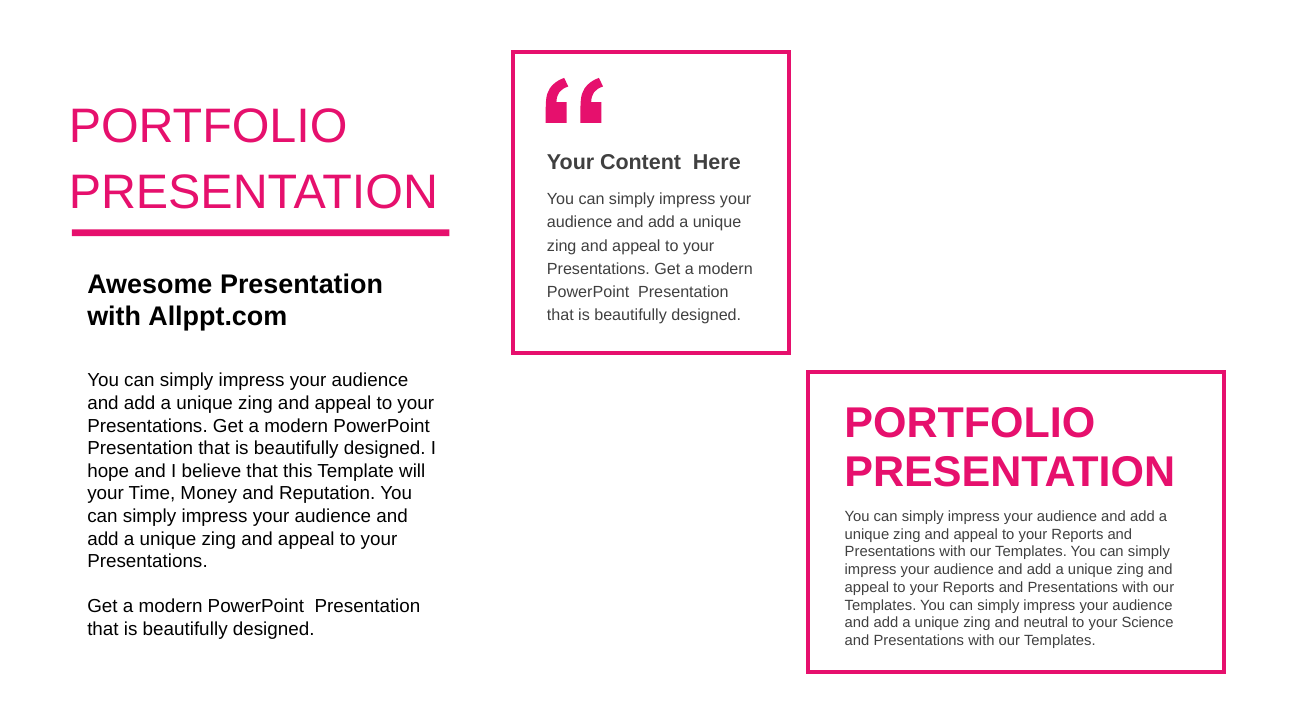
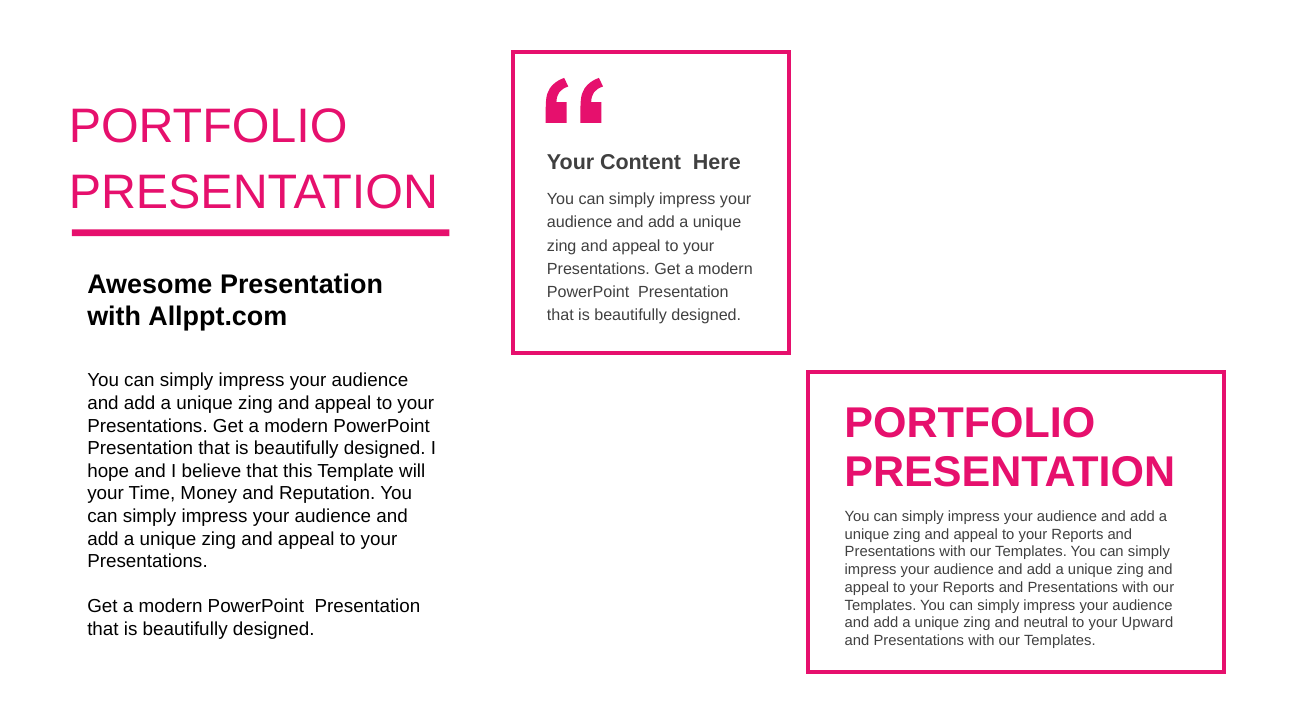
Science: Science -> Upward (1147, 623)
